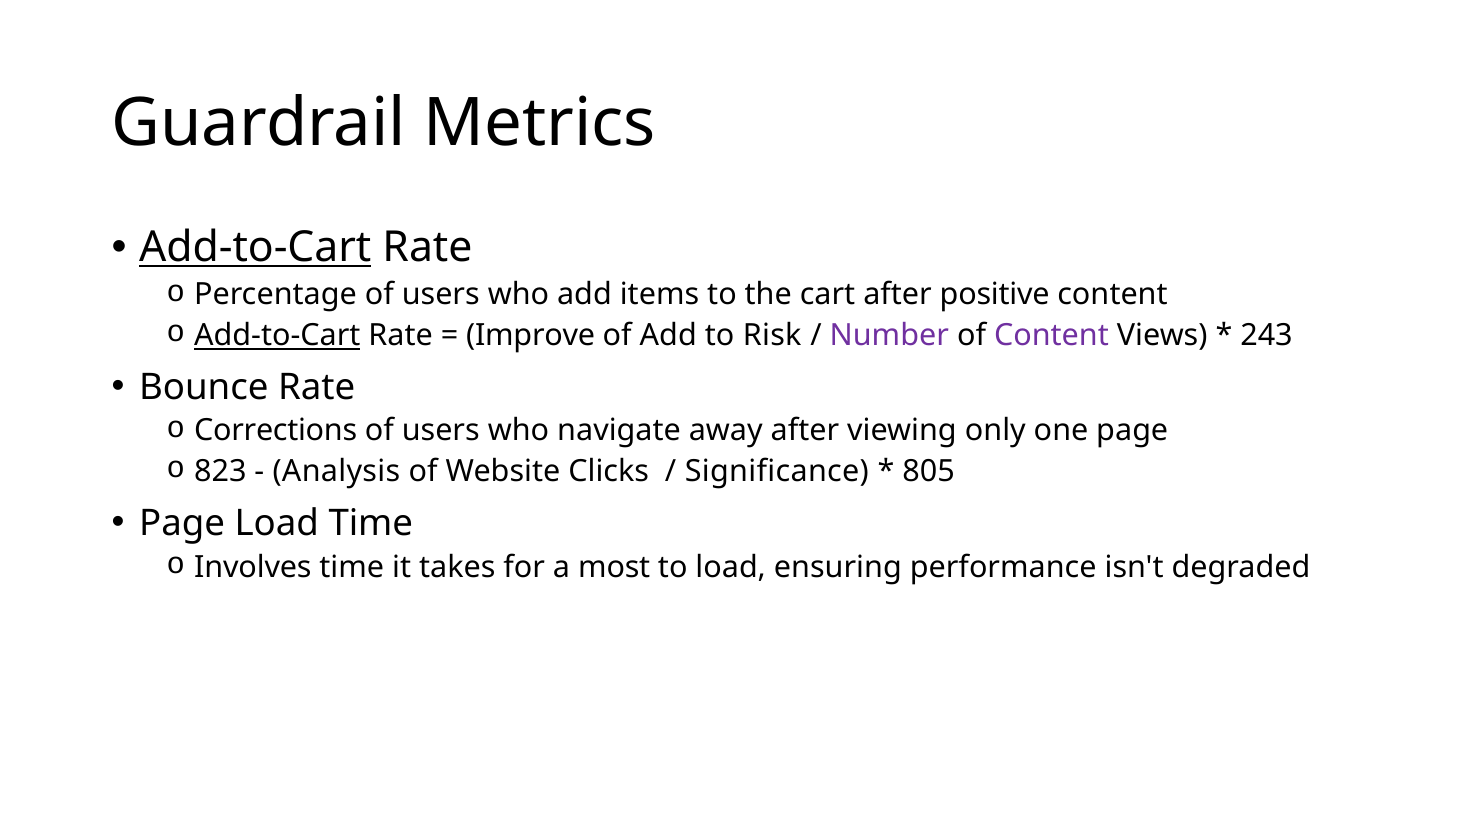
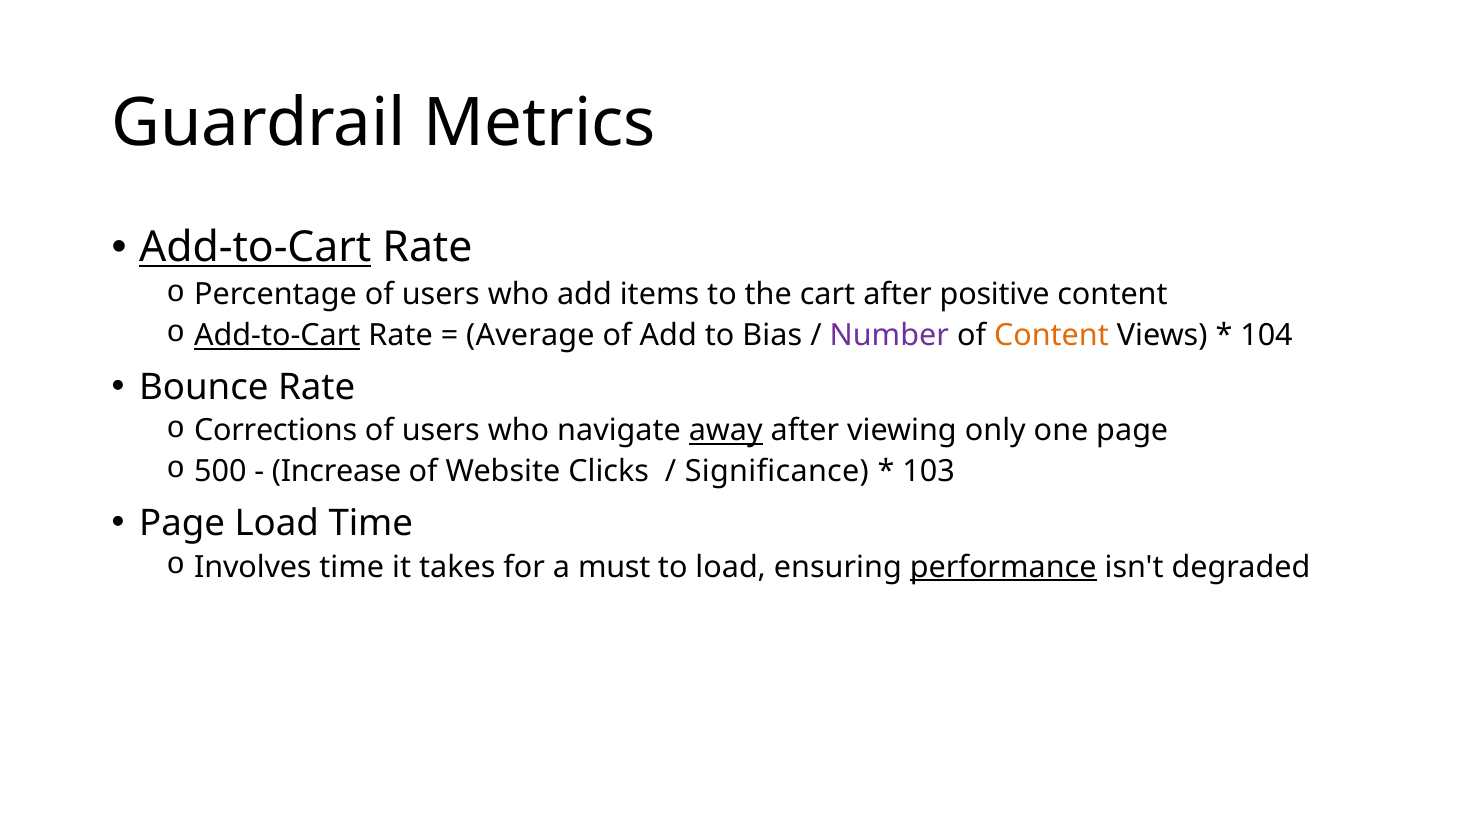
Improve: Improve -> Average (530, 336)
Risk: Risk -> Bias (772, 336)
Content colour: purple -> orange (1051, 336)
243: 243 -> 104 (1266, 336)
away underline: none -> present (726, 431)
823: 823 -> 500 (220, 472)
Analysis: Analysis -> Increase (337, 472)
805: 805 -> 103 (929, 472)
most: most -> must (614, 567)
performance underline: none -> present (1003, 567)
